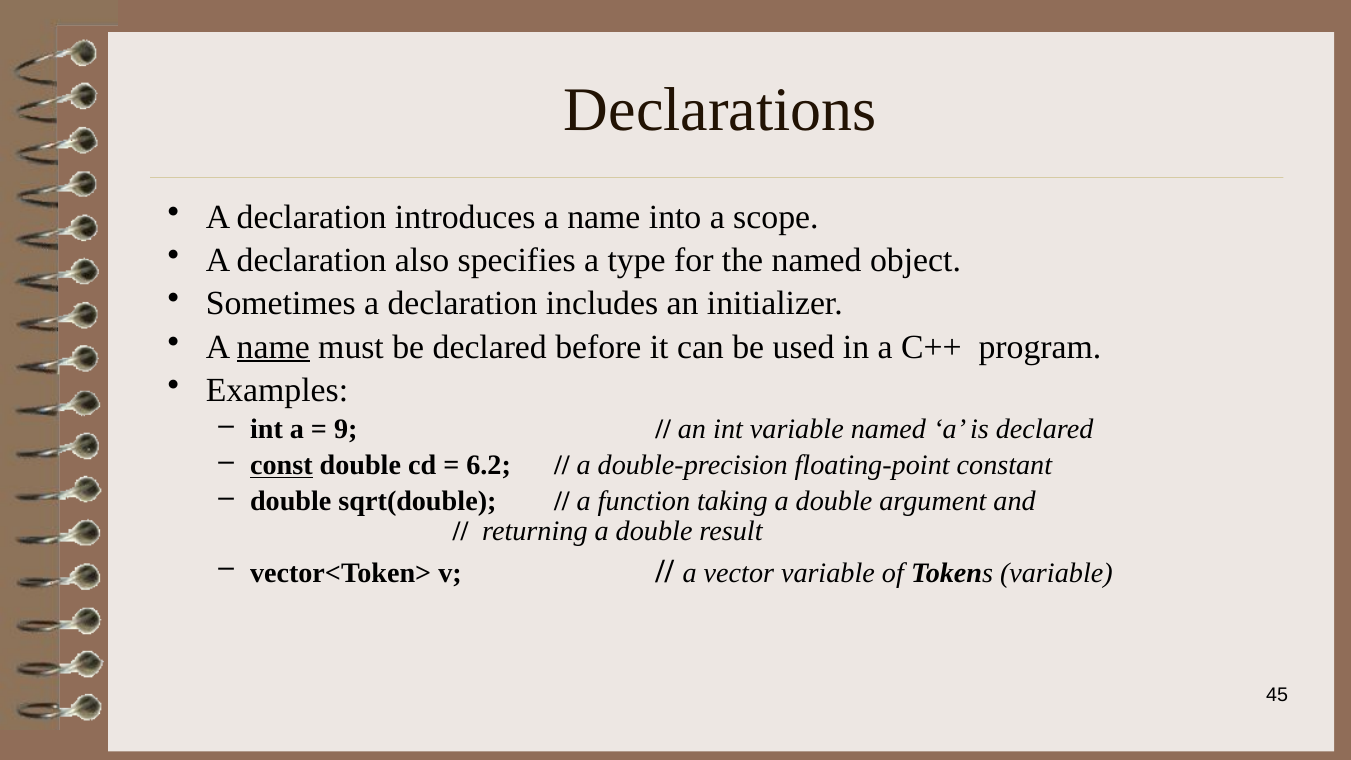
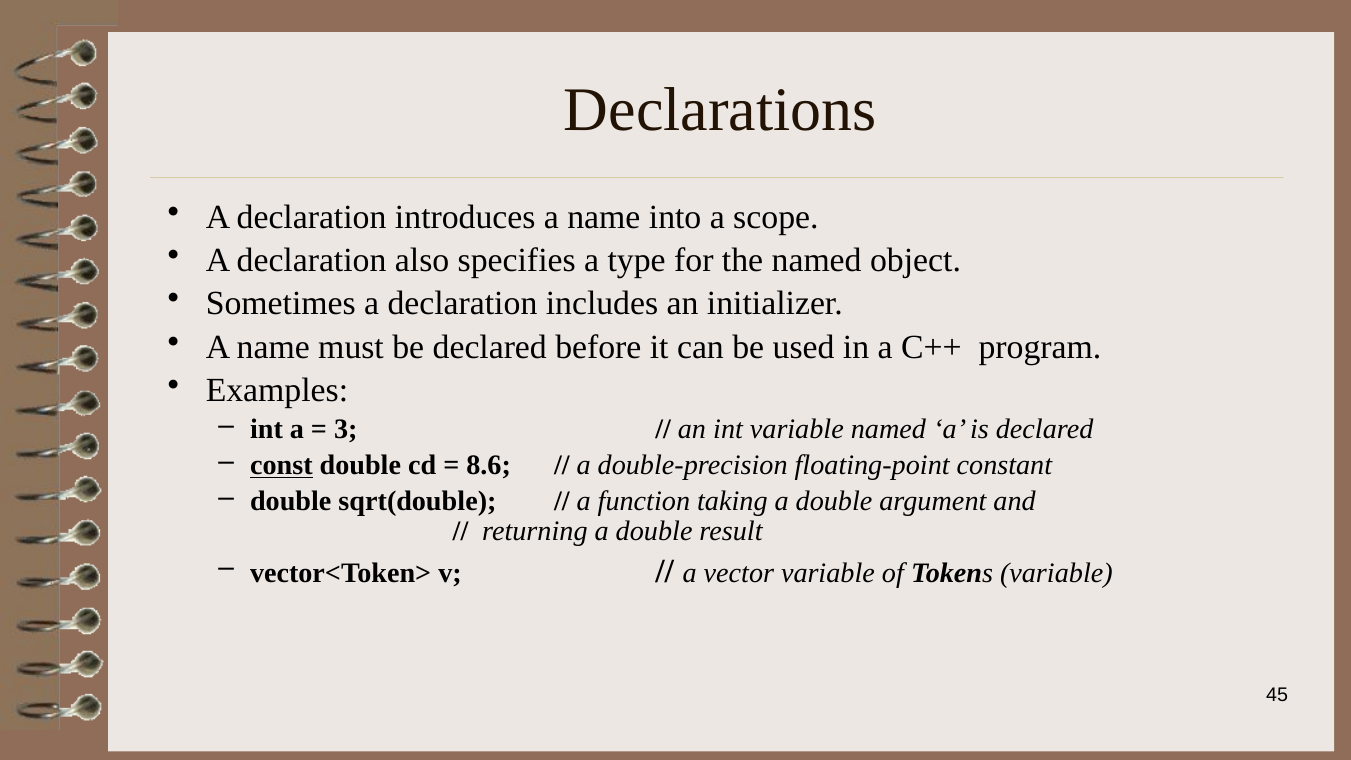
name underline: present -> none (273, 347)
9: 9 -> 3 (346, 429)
6.2: 6.2 -> 8.6 (489, 465)
